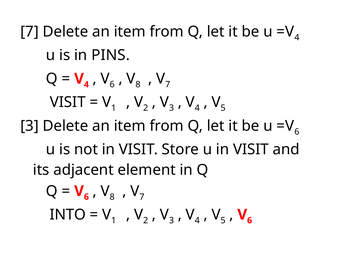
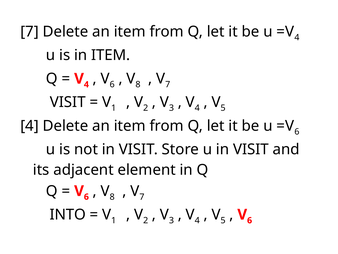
in PINS: PINS -> ITEM (111, 55)
3: 3 -> 4 (30, 126)
